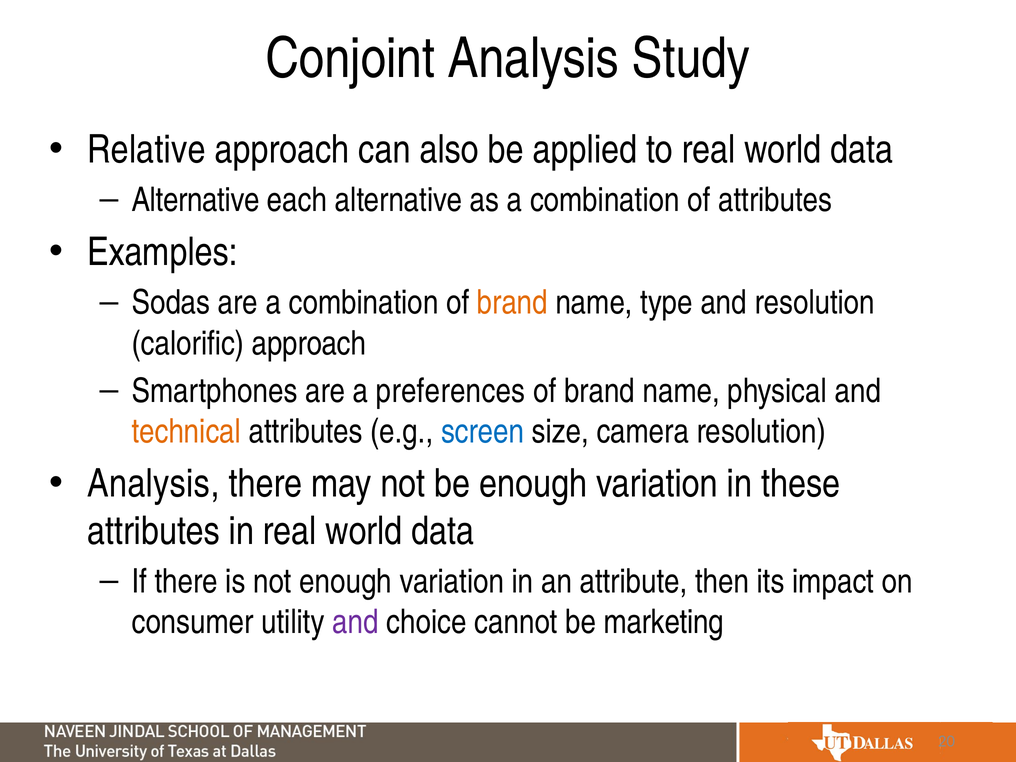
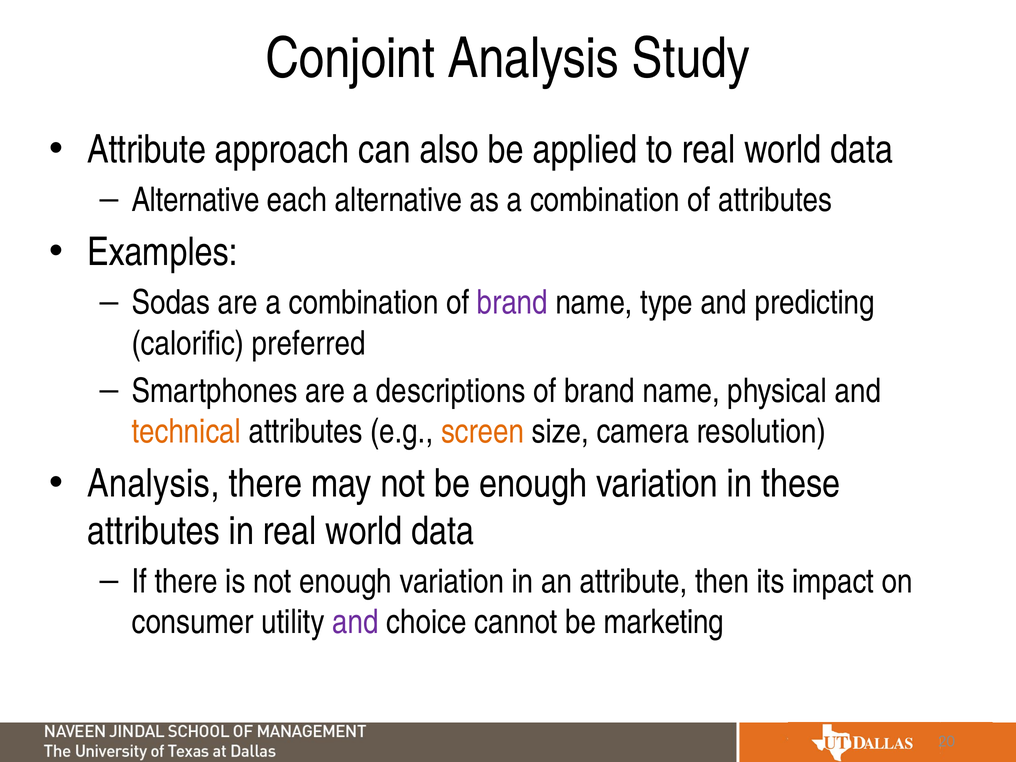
Relative: Relative -> Attribute (147, 150)
brand colour: orange -> purple (512, 303)
and resolution: resolution -> predicting (815, 303)
calorific approach: approach -> preferred (309, 343)
preferences: preferences -> descriptions (451, 391)
screen colour: blue -> orange (483, 431)
